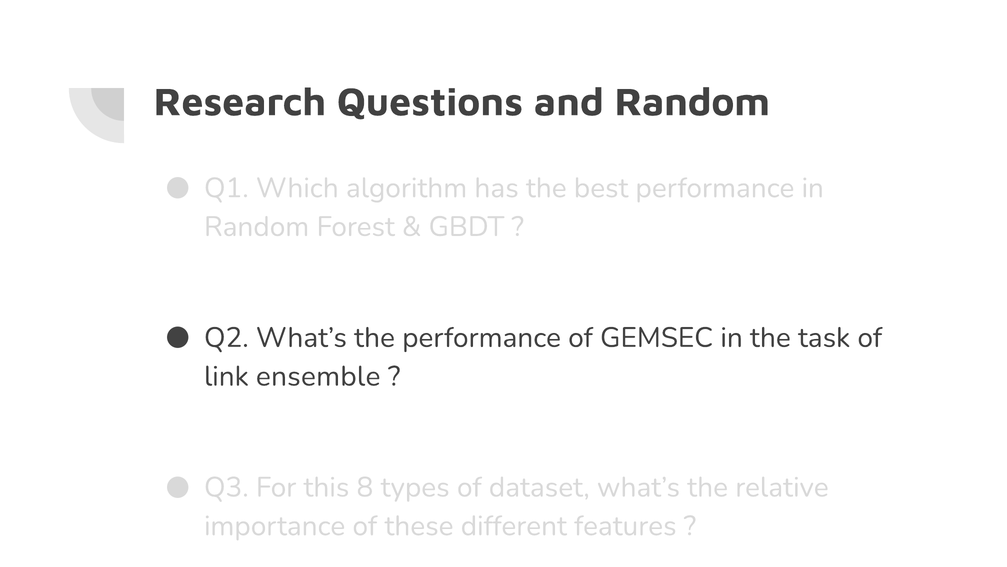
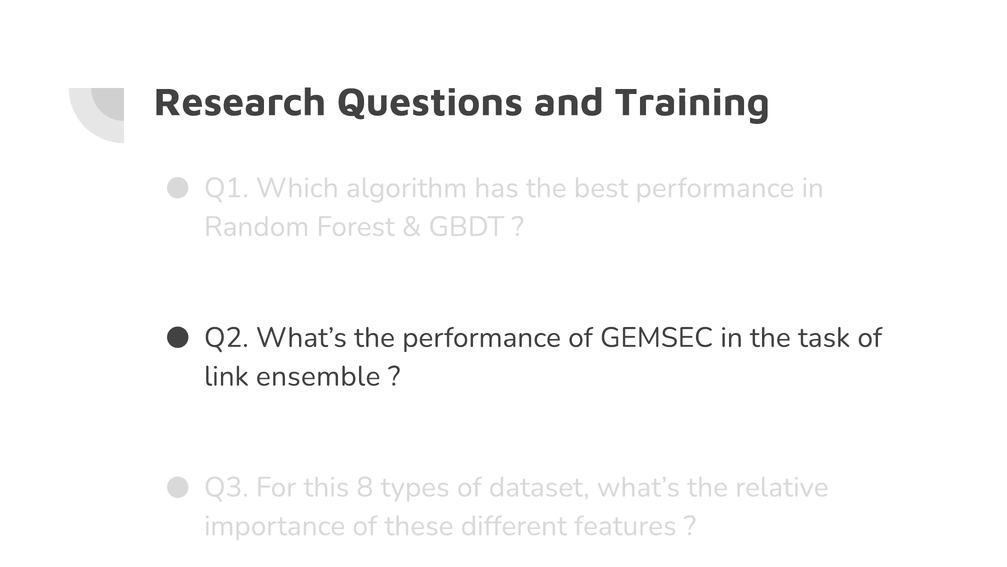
and Random: Random -> Training (692, 102)
